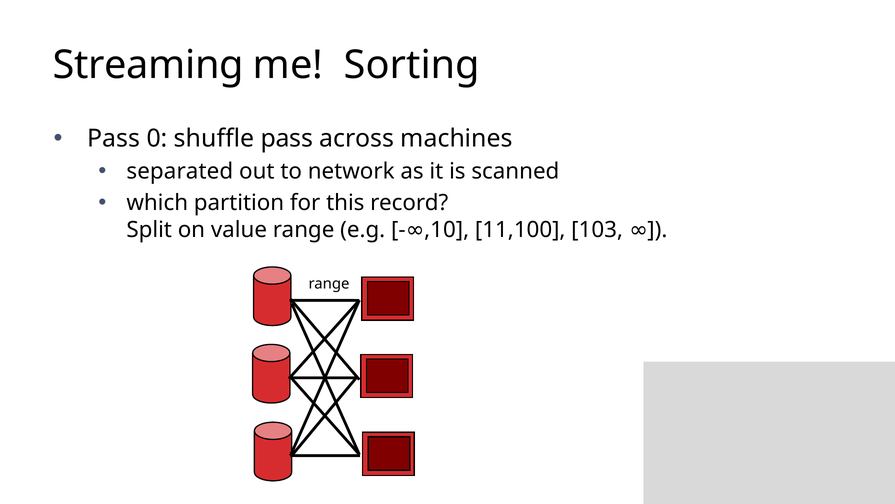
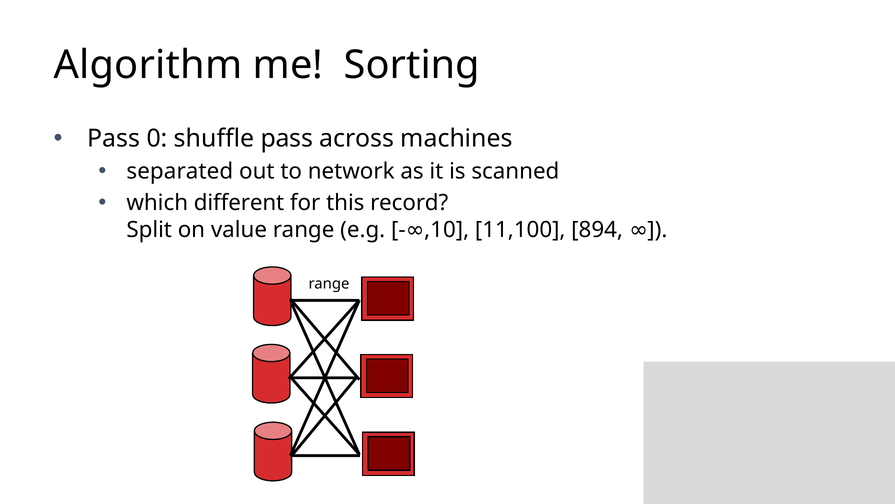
Streaming: Streaming -> Algorithm (148, 65)
partition: partition -> different (239, 203)
103: 103 -> 894 (597, 229)
